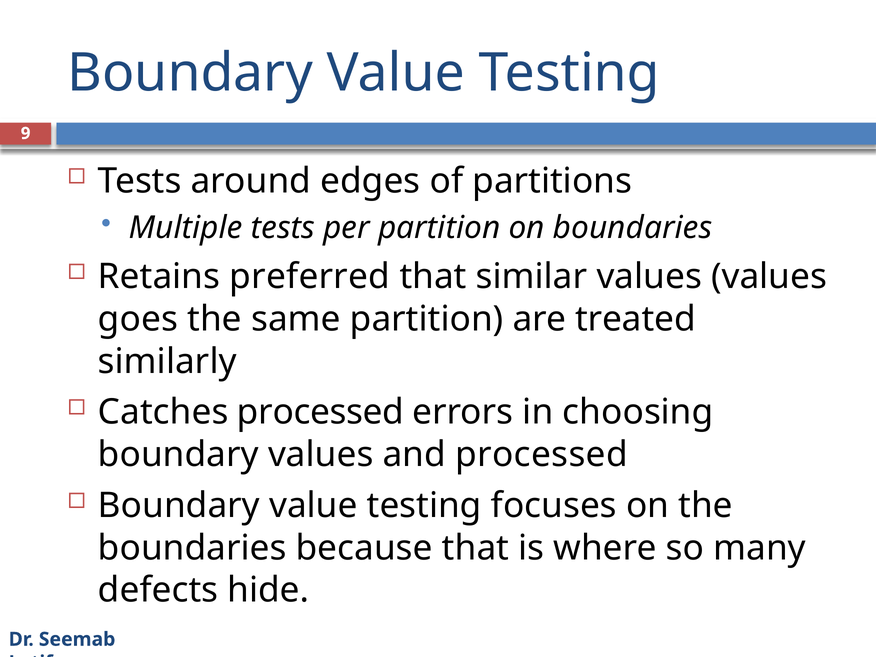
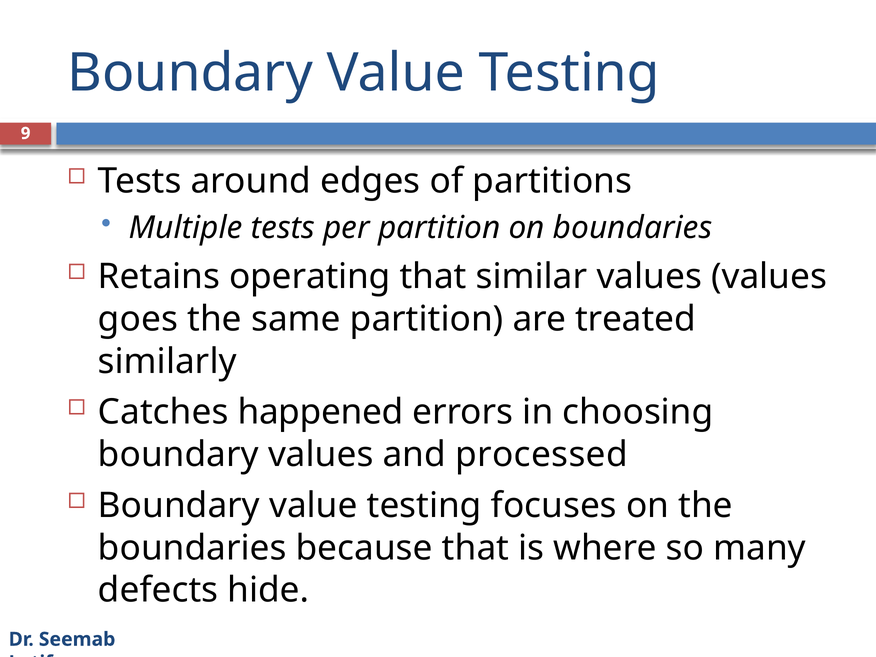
preferred: preferred -> operating (310, 277)
Catches processed: processed -> happened (320, 412)
